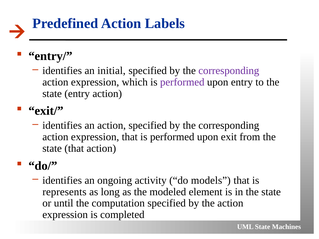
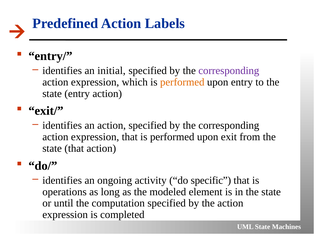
performed colour: purple -> orange (182, 82)
models: models -> specific (211, 180)
represents: represents -> operations (65, 192)
